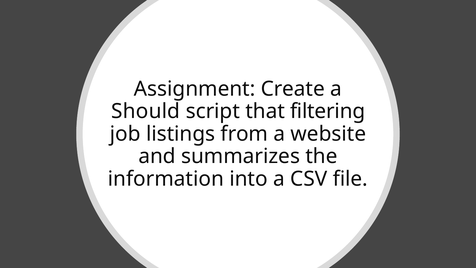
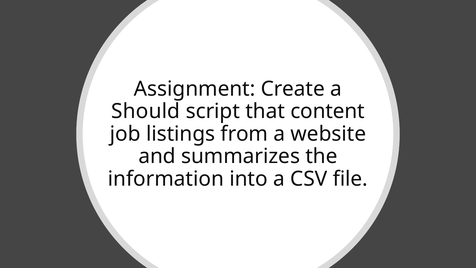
filtering: filtering -> content (328, 111)
